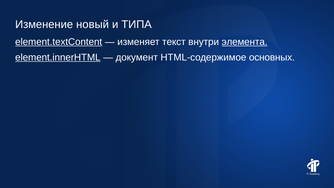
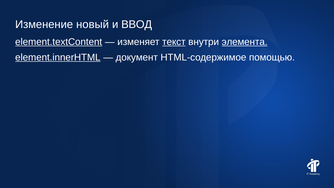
ТИПА: ТИПА -> ВВОД (137, 24)
текст underline: none -> present (174, 42)
основных: основных -> помощью (272, 57)
